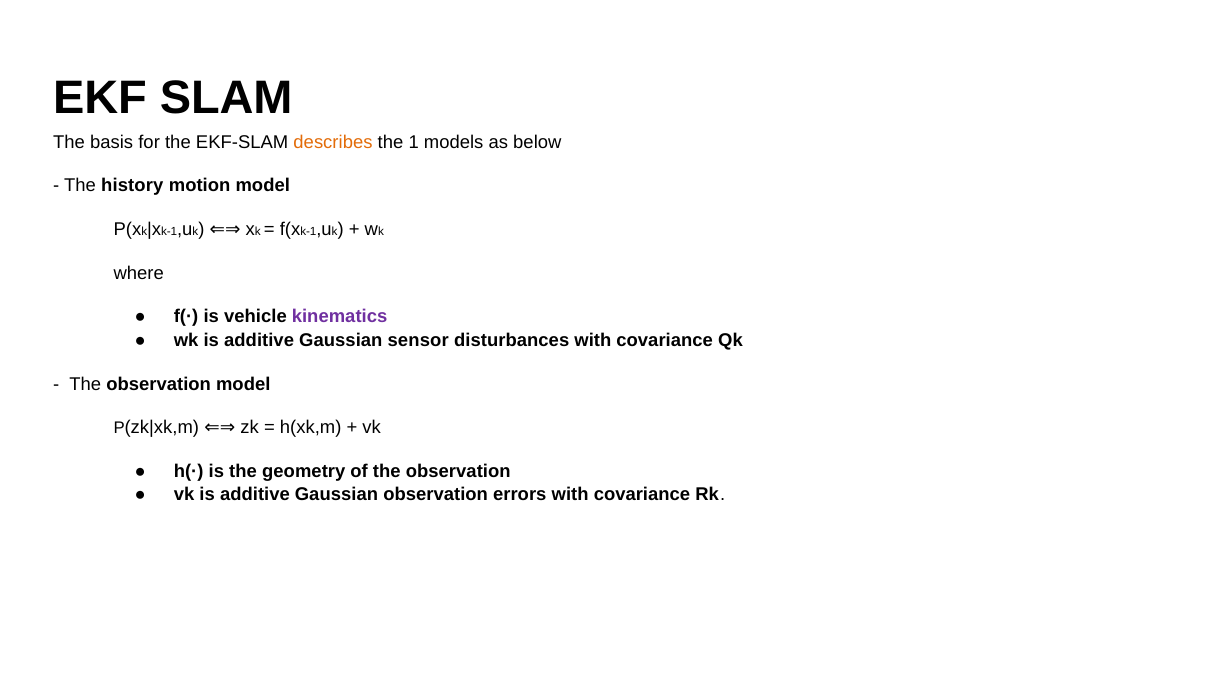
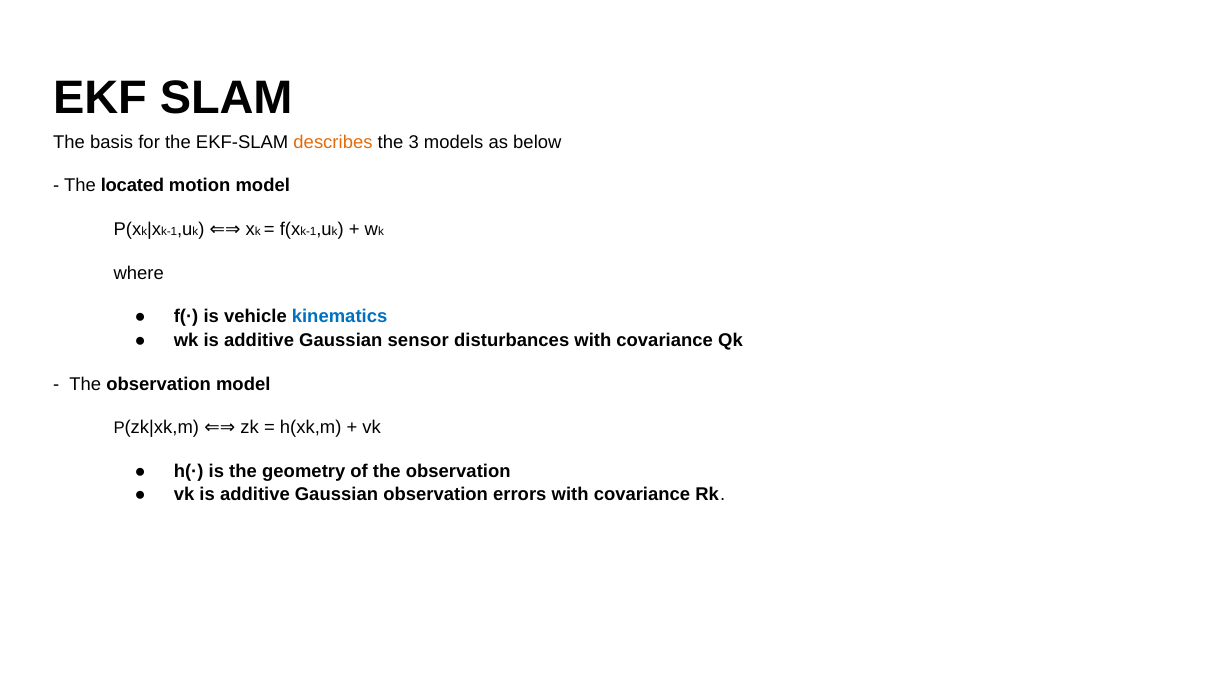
1: 1 -> 3 (414, 142)
history: history -> located (132, 186)
kinematics colour: purple -> blue (340, 317)
